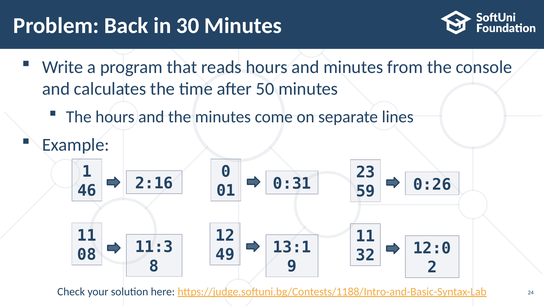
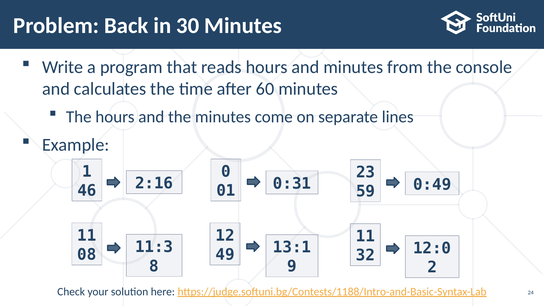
50: 50 -> 60 (265, 89)
0:26: 0:26 -> 0:49 (432, 184)
